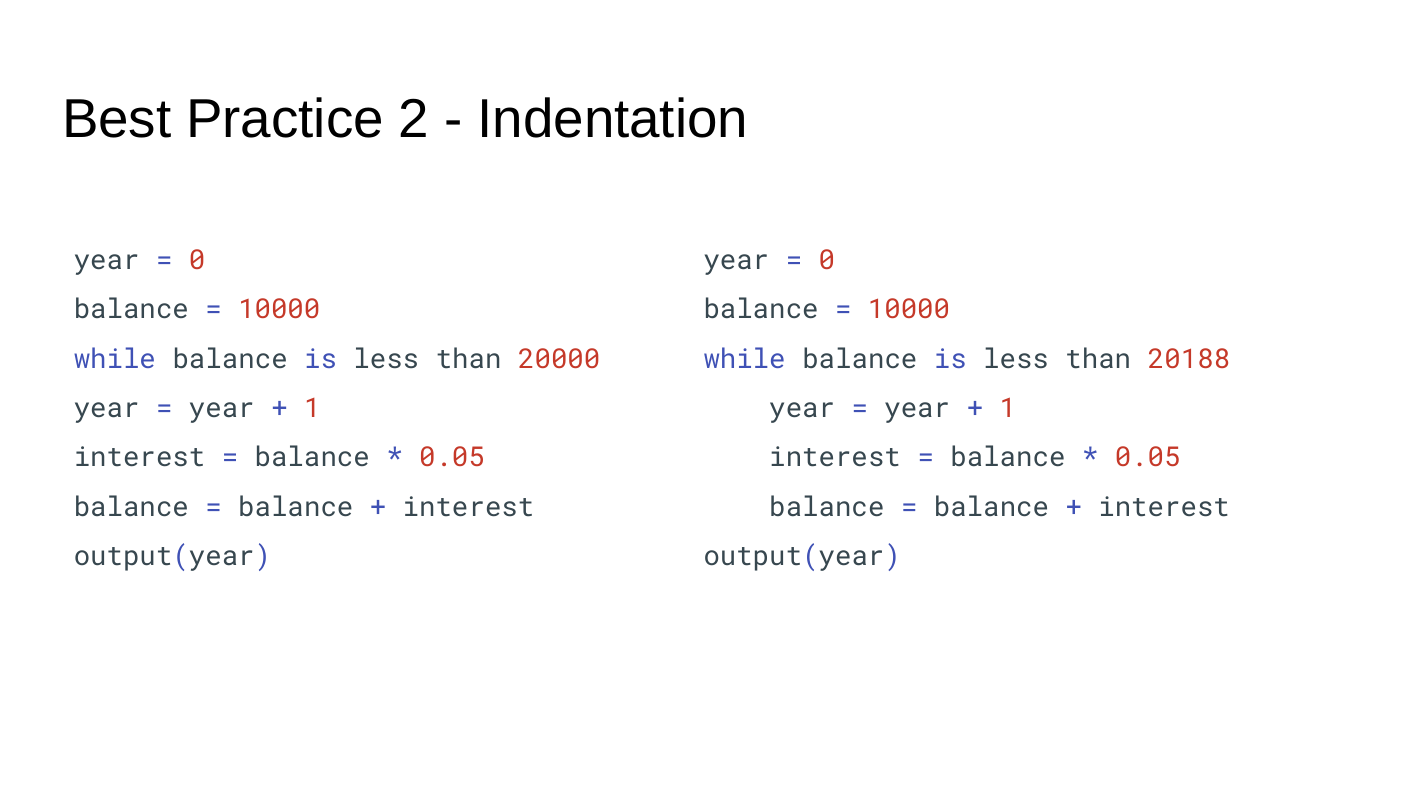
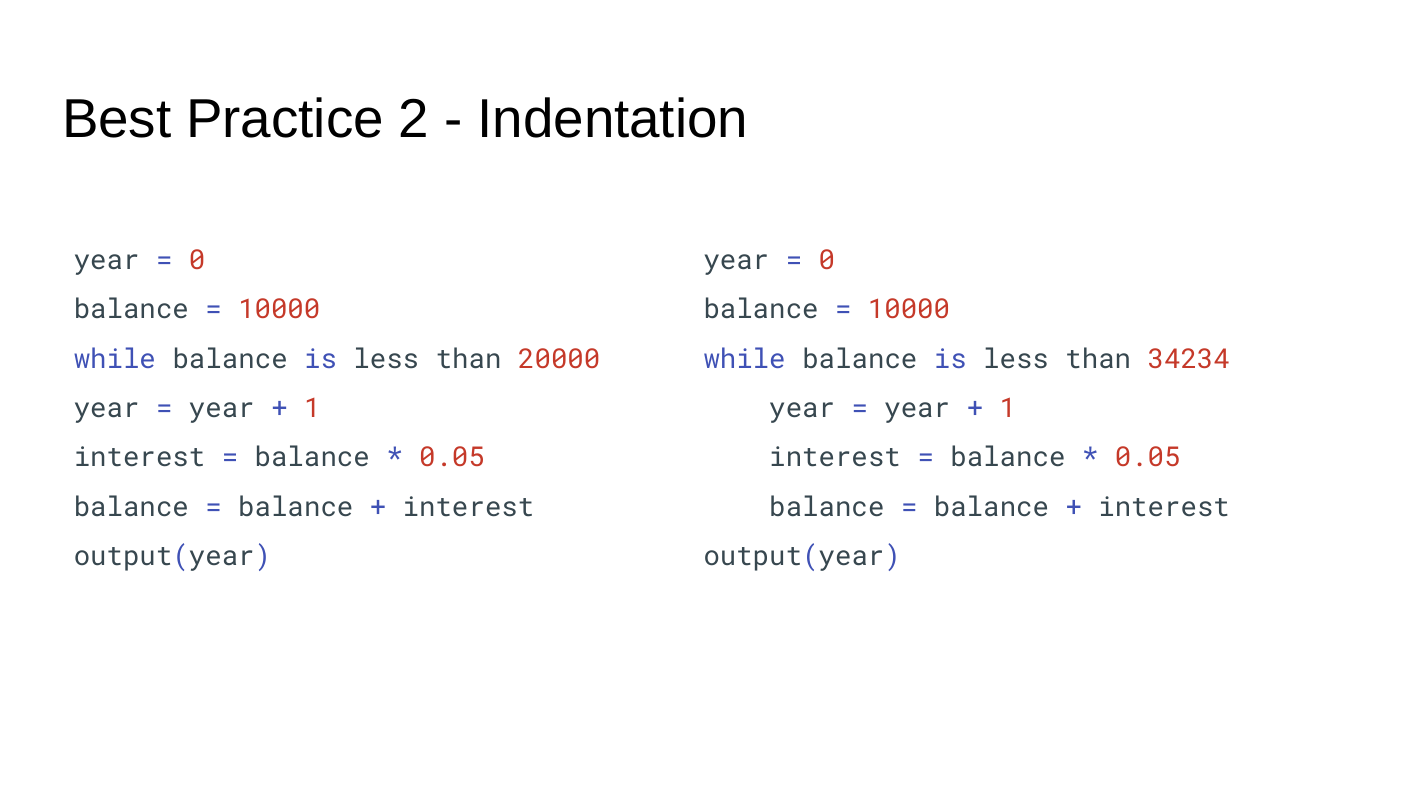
20188: 20188 -> 34234 (1189, 359)
